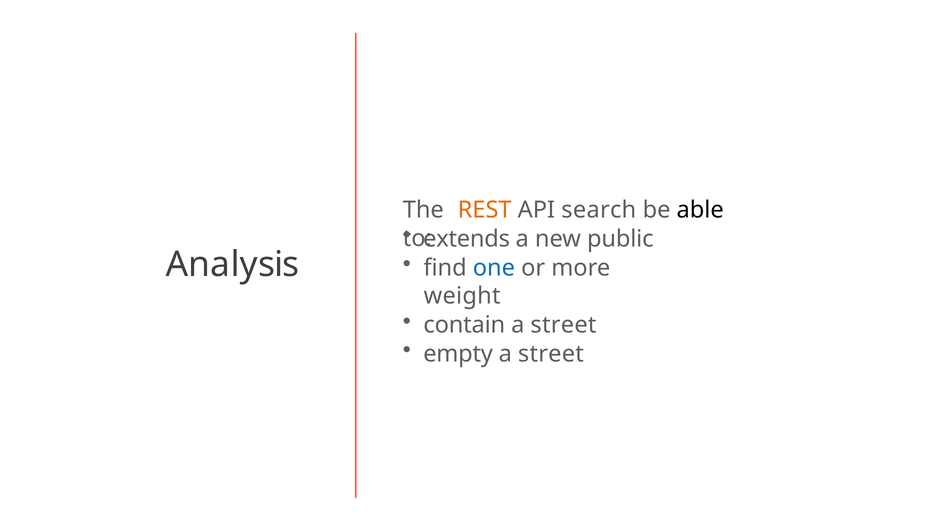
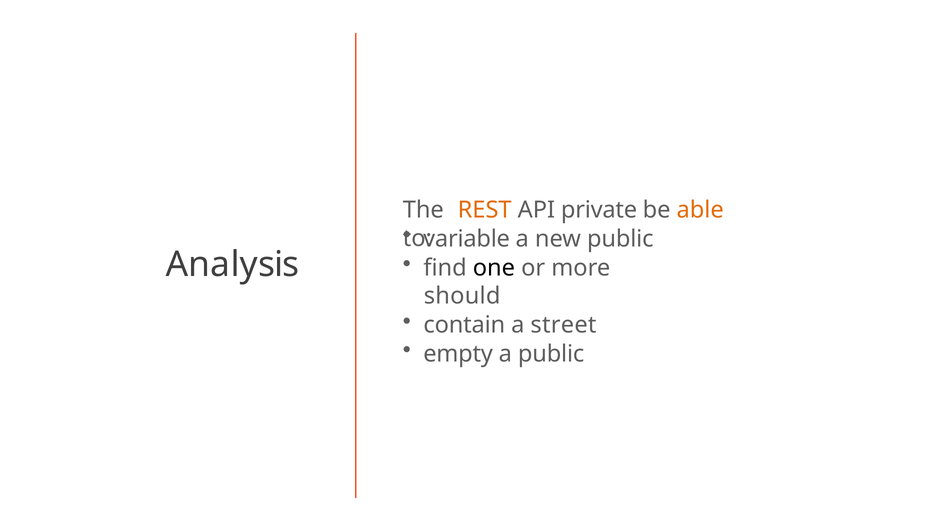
search: search -> private (599, 210)
able colour: black -> orange (700, 210)
extends: extends -> variable (467, 239)
one colour: blue -> black (494, 268)
weight: weight -> should (462, 296)
street: street -> public (551, 354)
